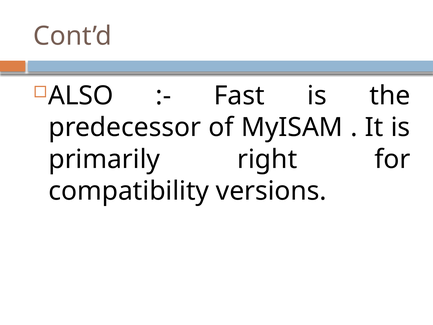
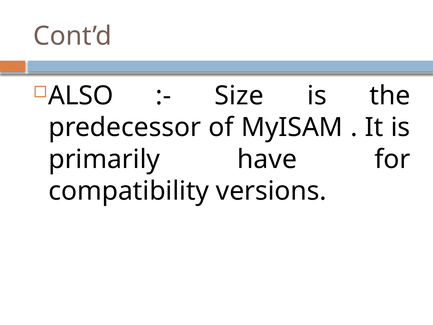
Fast: Fast -> Size (239, 96)
right: right -> have (267, 159)
